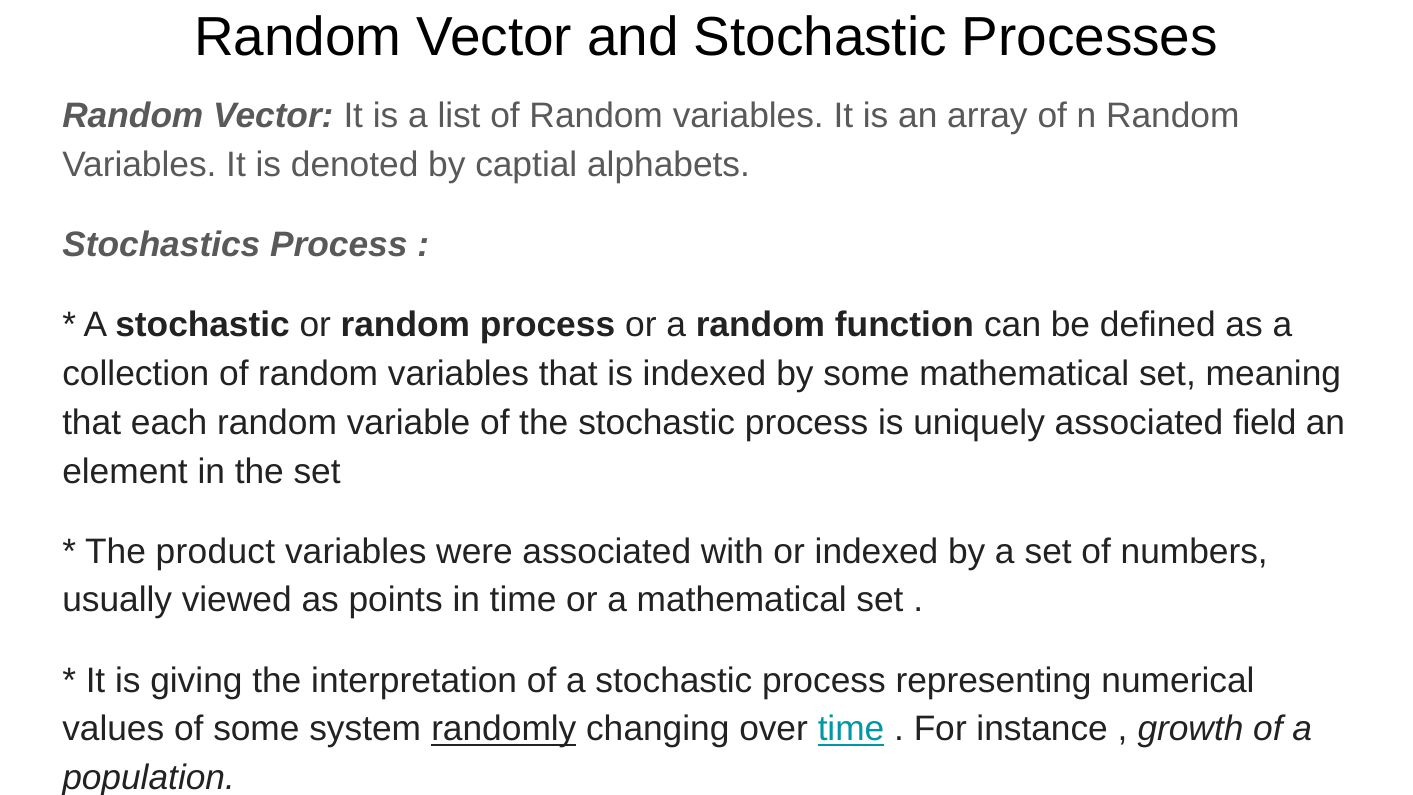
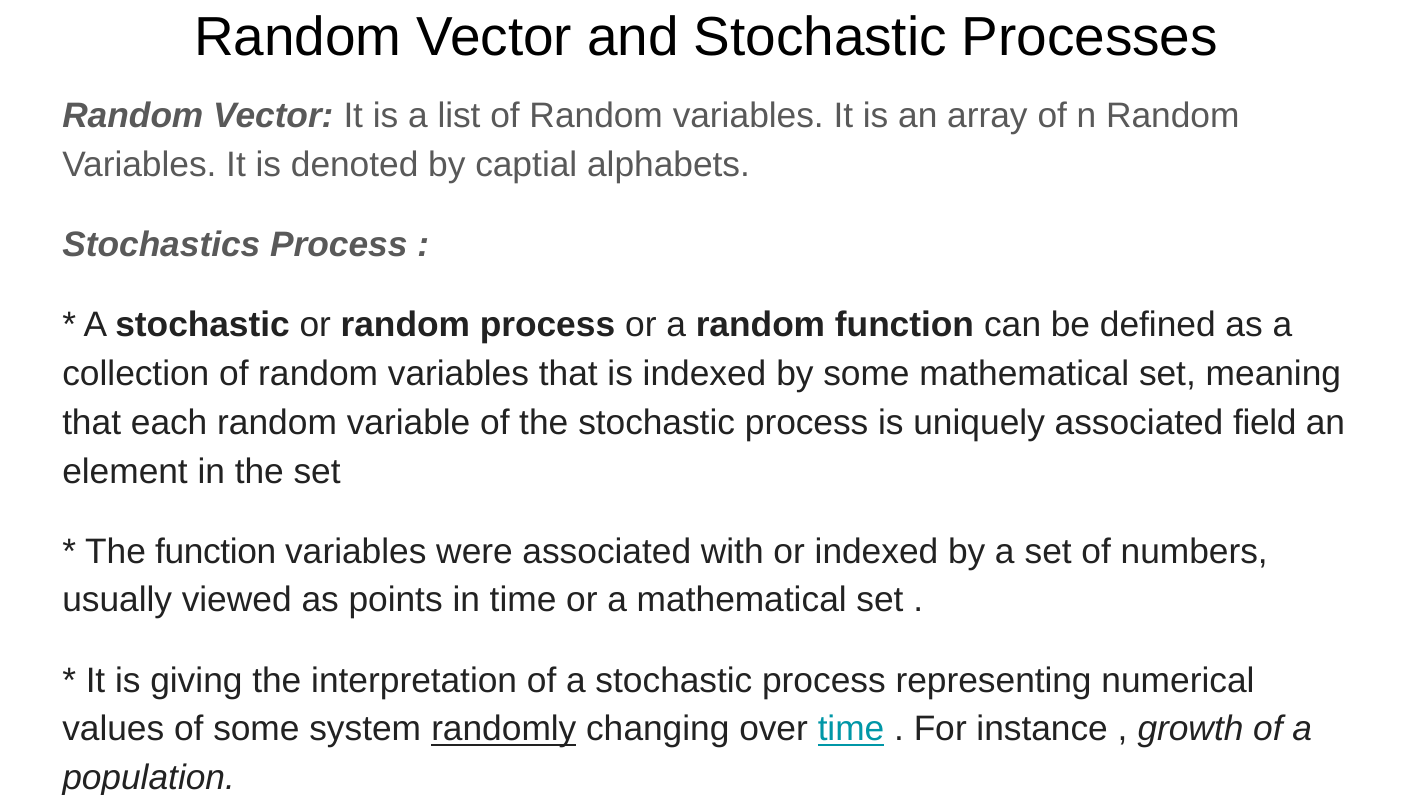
The product: product -> function (216, 551)
